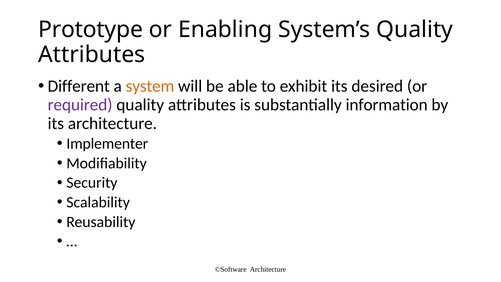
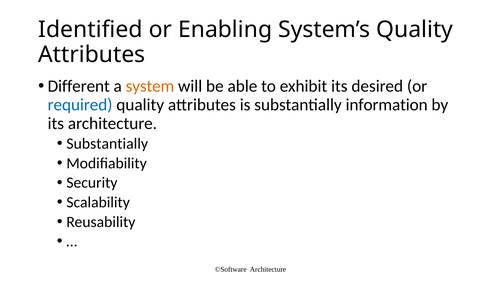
Prototype: Prototype -> Identified (90, 30)
required colour: purple -> blue (80, 105)
Implementer: Implementer -> Substantially (107, 144)
